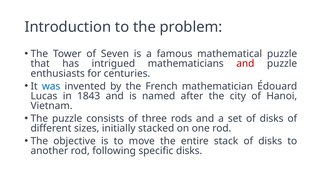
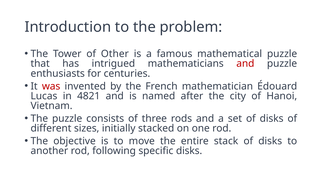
Seven: Seven -> Other (115, 54)
was colour: blue -> red (51, 86)
1843: 1843 -> 4821 (89, 96)
